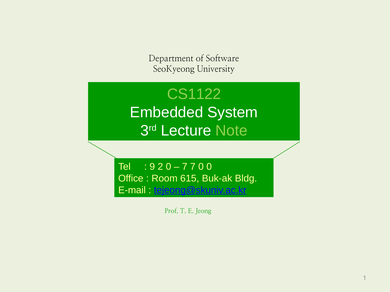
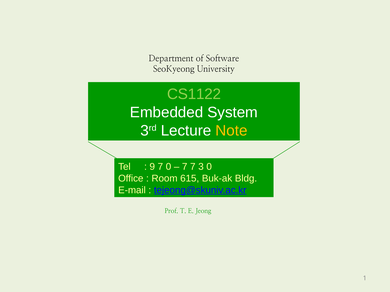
Note colour: light green -> yellow (231, 131)
9 2: 2 -> 7 (160, 167)
7 0: 0 -> 3 (201, 167)
